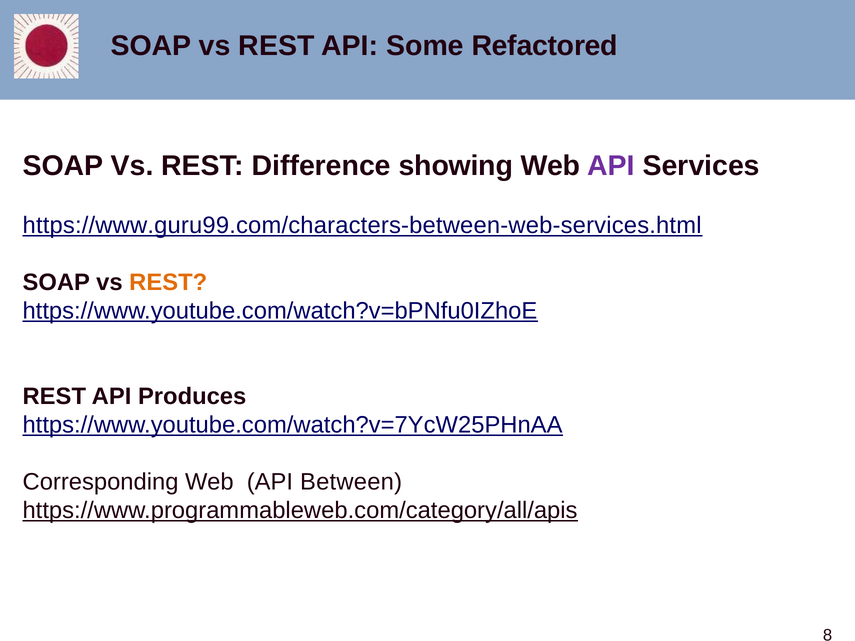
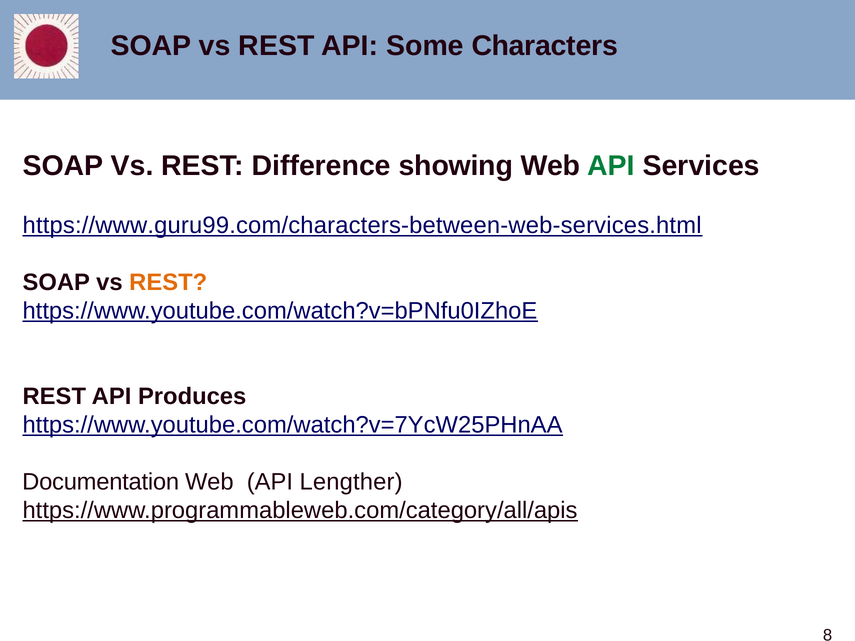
Refactored: Refactored -> Characters (545, 46)
API colour: purple -> green (611, 166)
Corresponding: Corresponding -> Documentation (101, 482)
Between: Between -> Lengther (351, 482)
